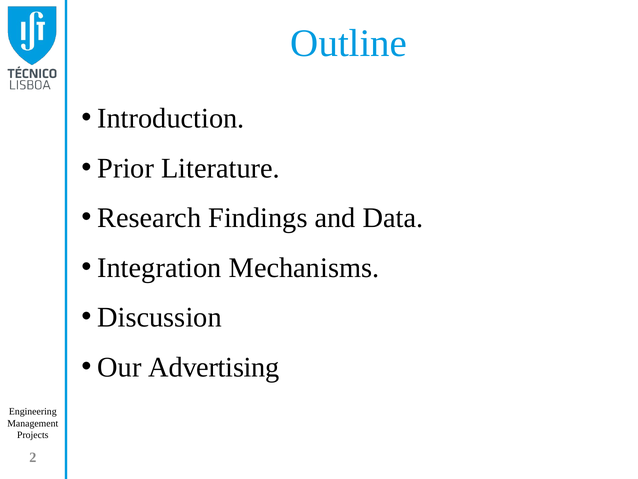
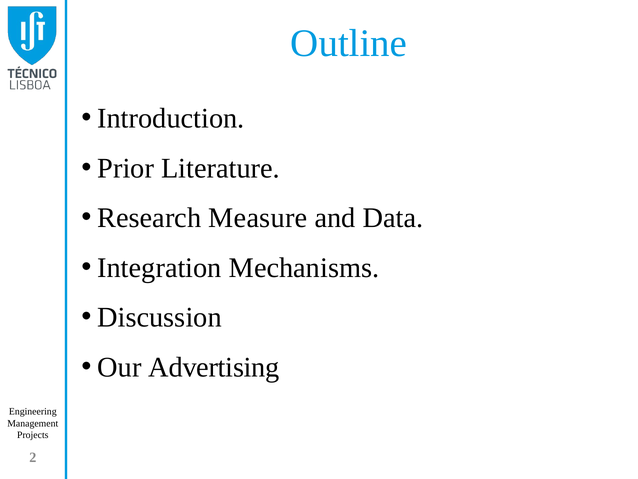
Findings: Findings -> Measure (258, 218)
